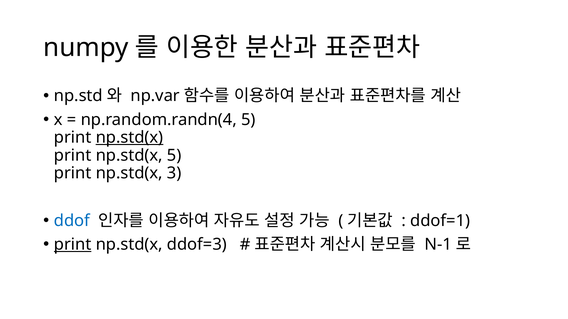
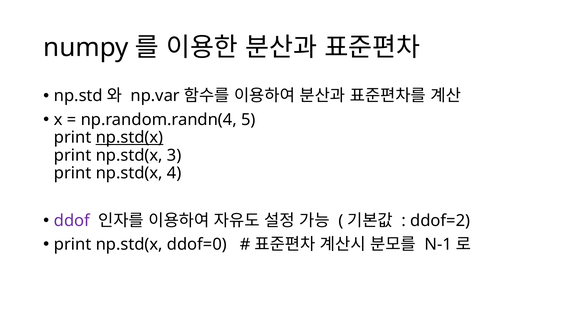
np.std(x 5: 5 -> 3 (174, 156)
3: 3 -> 4 (174, 173)
ddof colour: blue -> purple (72, 221)
ddof=1: ddof=1 -> ddof=2 (440, 221)
print underline: present -> none (73, 245)
ddof=3: ddof=3 -> ddof=0 (197, 245)
